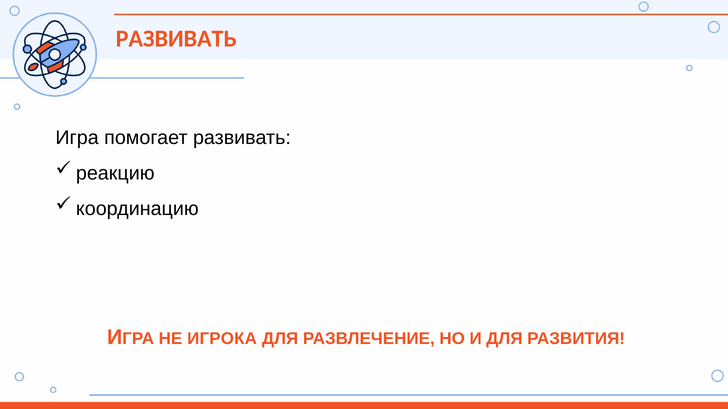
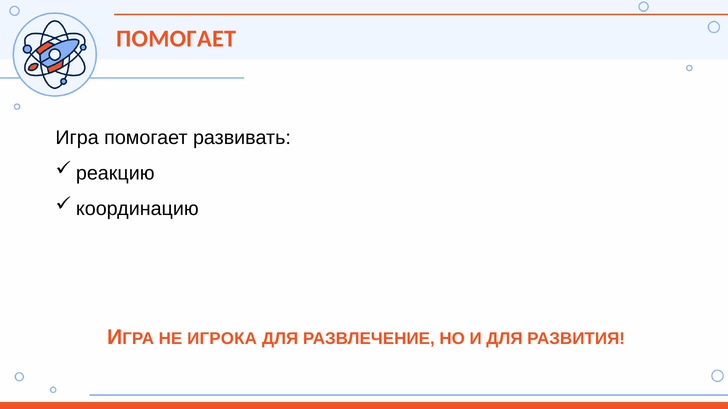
РАЗВИВАТЬ: РАЗВИВАТЬ -> ПОМОГАЕТ (176, 39)
